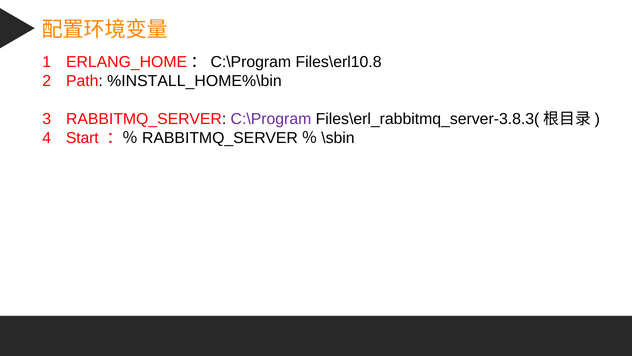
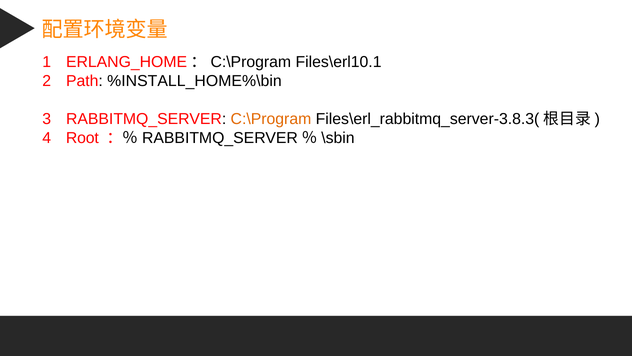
Files\erl10.8: Files\erl10.8 -> Files\erl10.1 (339, 62)
C:\Program colour: purple -> orange (271, 119)
Start: Start -> Root (82, 138)
